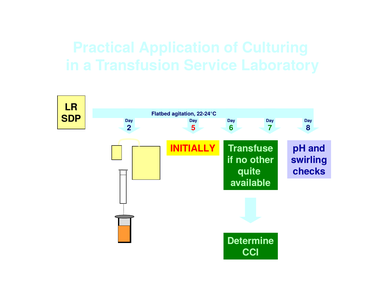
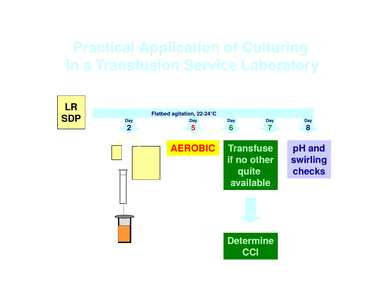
INITIALLY: INITIALLY -> AEROBIC (193, 149)
